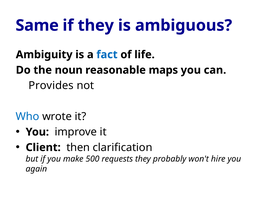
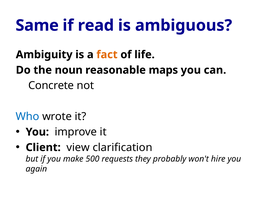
if they: they -> read (96, 25)
fact colour: blue -> orange (107, 55)
Provides: Provides -> Concrete (51, 86)
then: then -> view (78, 148)
